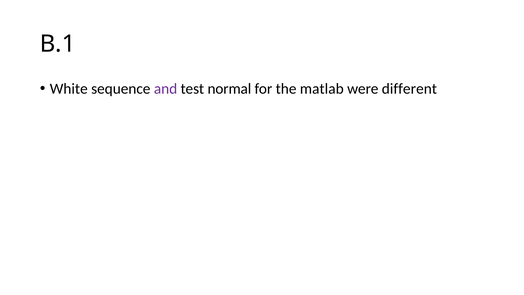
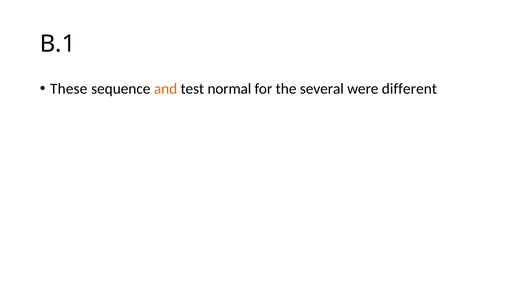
White: White -> These (69, 89)
and colour: purple -> orange (166, 89)
matlab: matlab -> several (322, 89)
